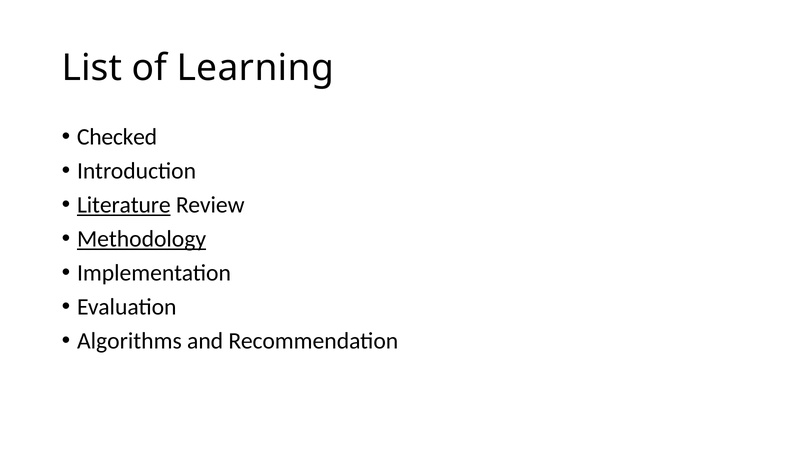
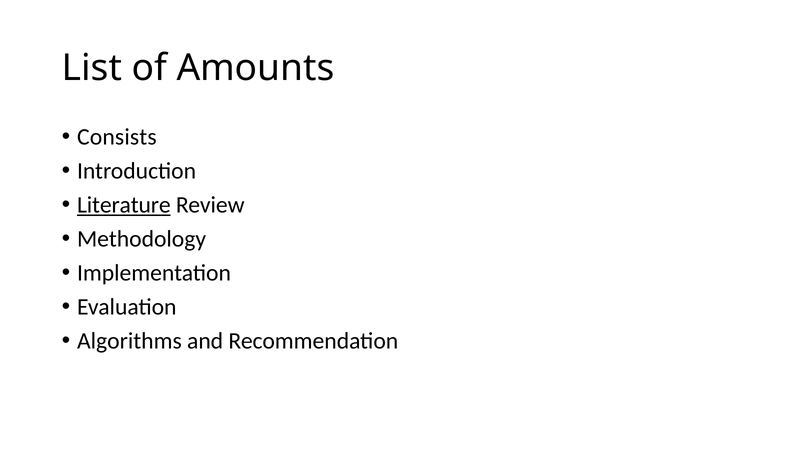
Learning: Learning -> Amounts (255, 68)
Checked: Checked -> Consists (117, 137)
Methodology underline: present -> none (142, 239)
